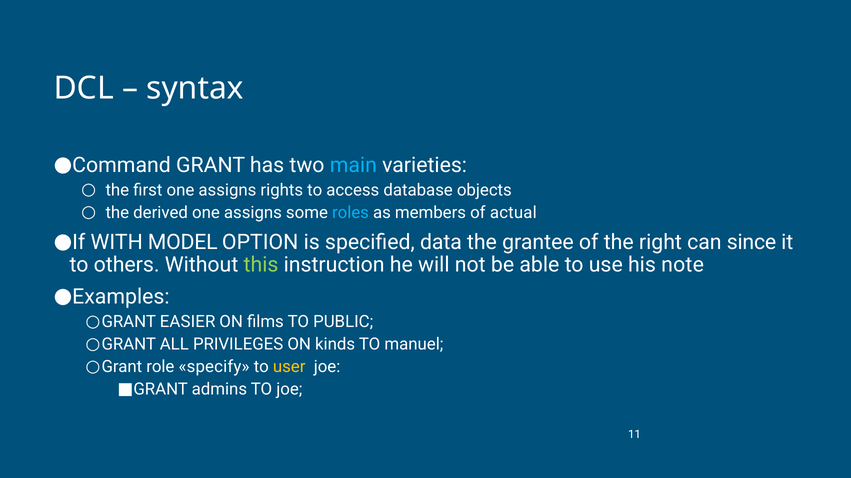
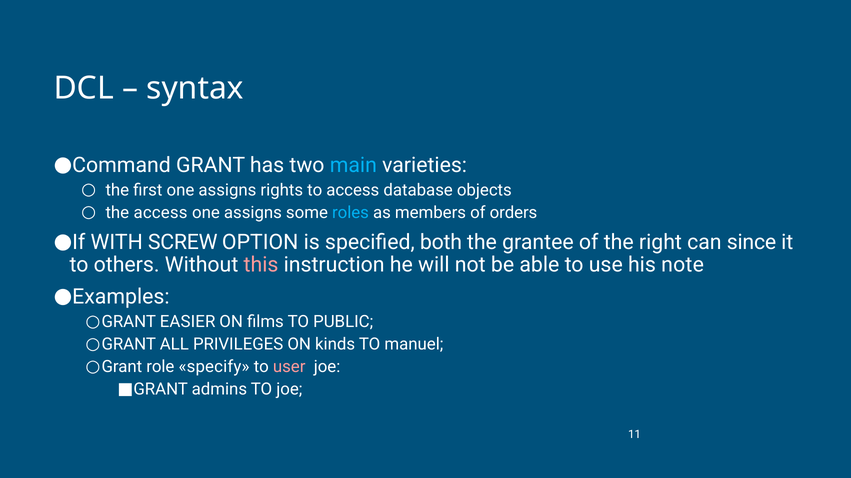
the derived: derived -> access (161, 213)
actual: actual -> orders (513, 213)
MODEL: MODEL -> SCREW (183, 242)
data: data -> both (441, 242)
this colour: light green -> pink (261, 265)
user colour: yellow -> pink (289, 367)
